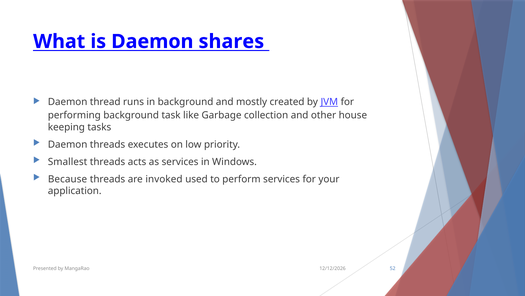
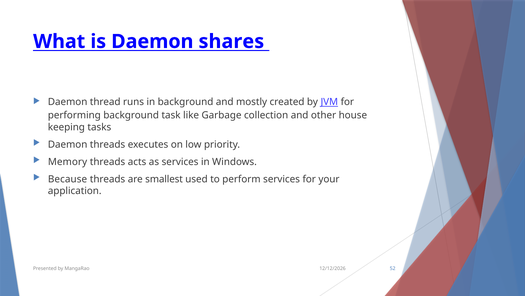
Smallest: Smallest -> Memory (68, 161)
invoked: invoked -> smallest (164, 179)
